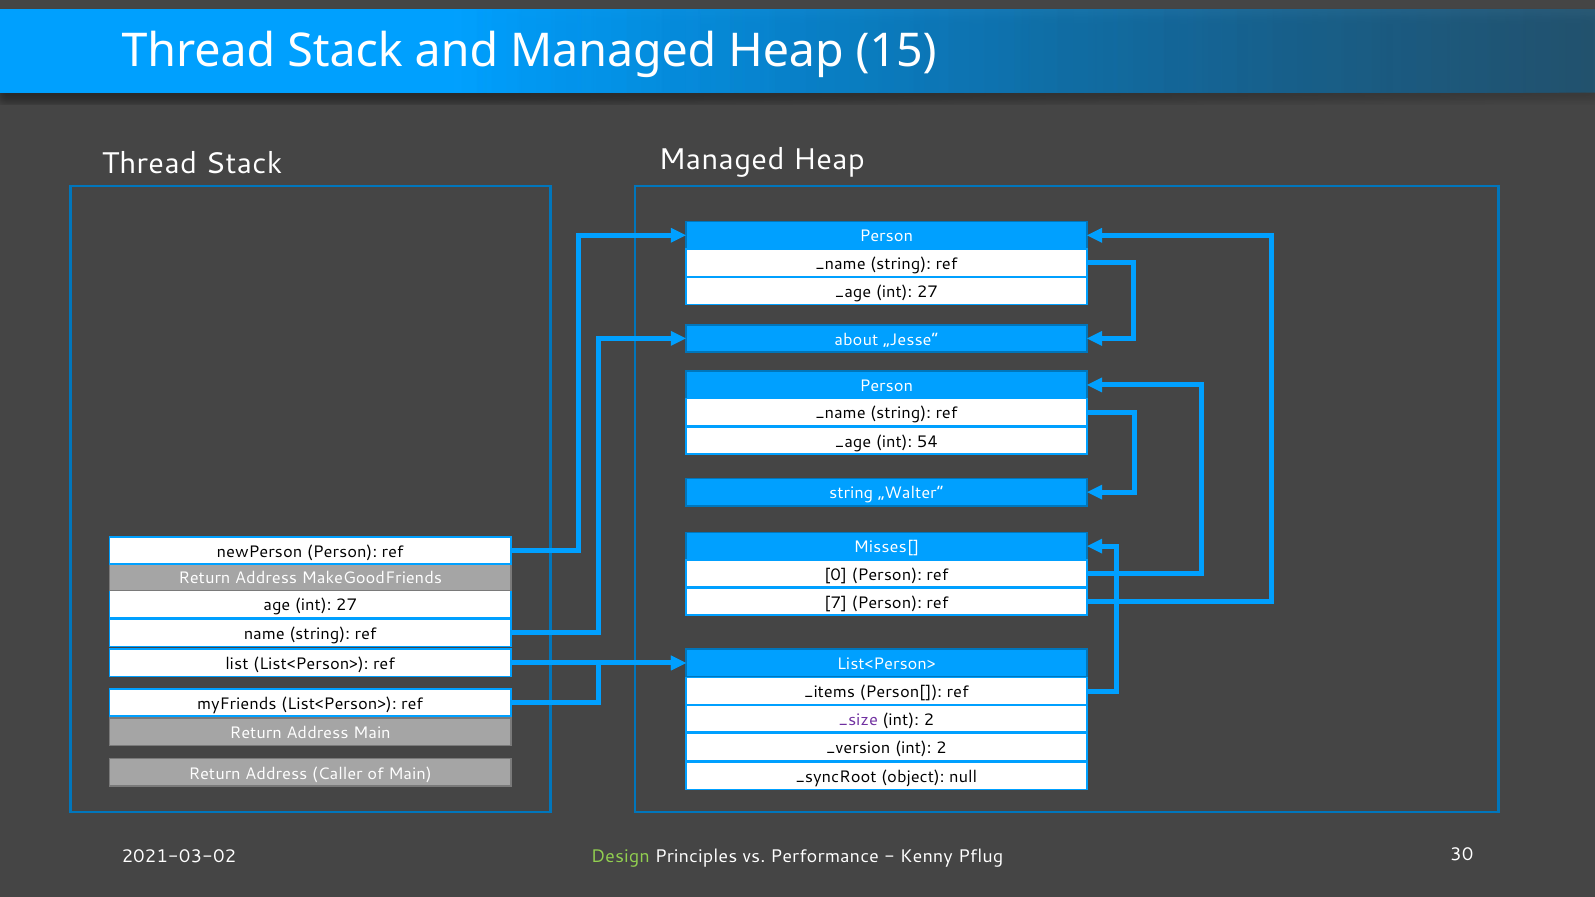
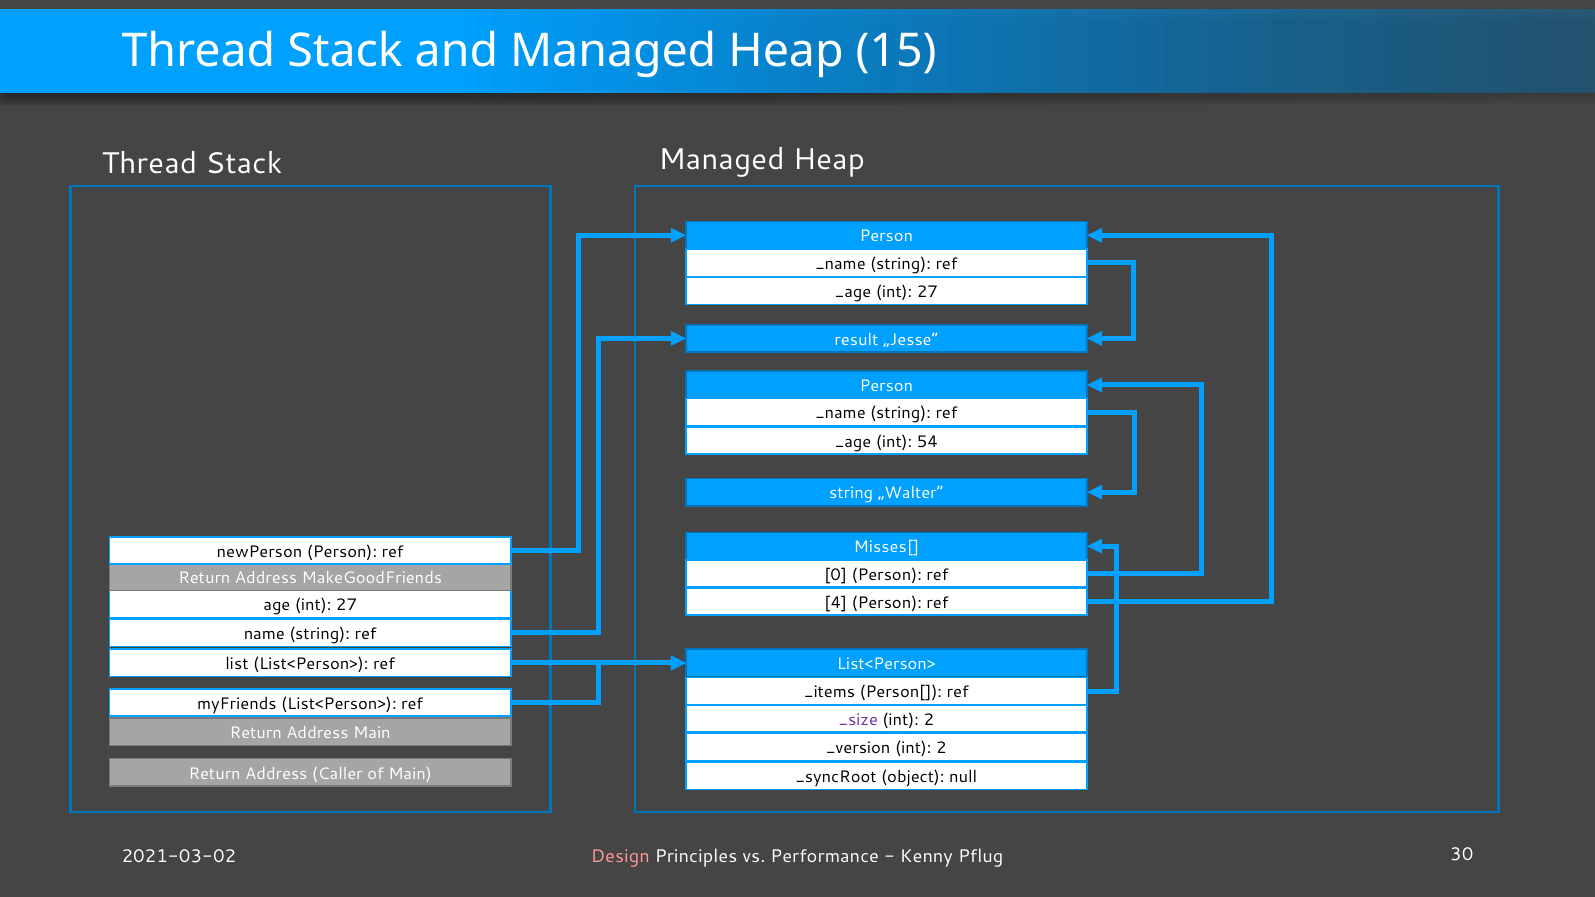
about: about -> result (856, 340)
7: 7 -> 4 (836, 603)
Design colour: light green -> pink (620, 857)
